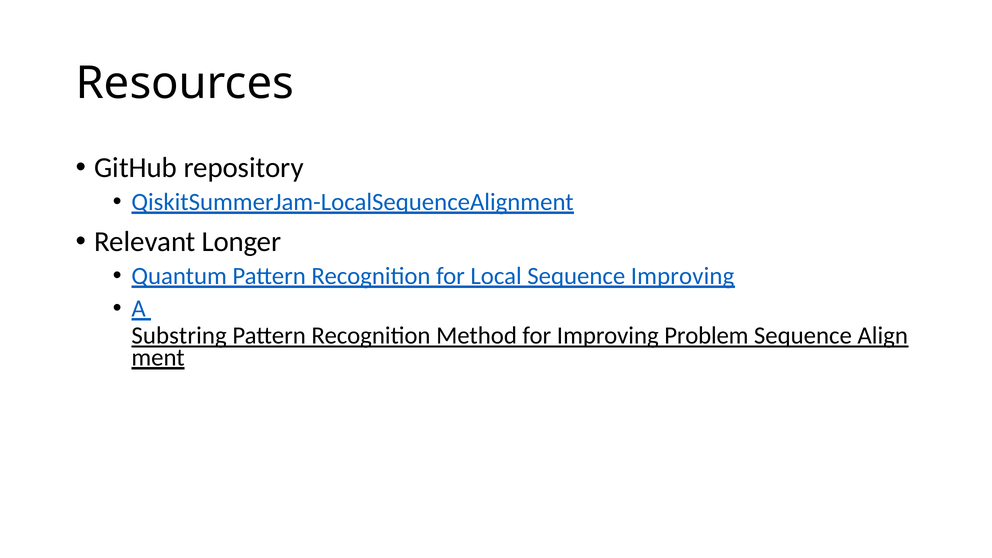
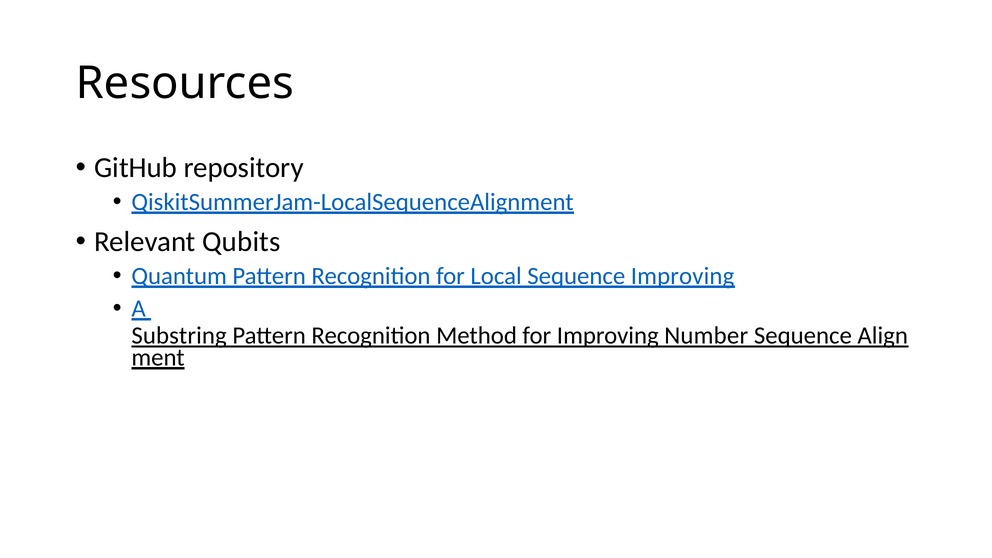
Longer: Longer -> Qubits (241, 242)
Problem: Problem -> Number (706, 336)
